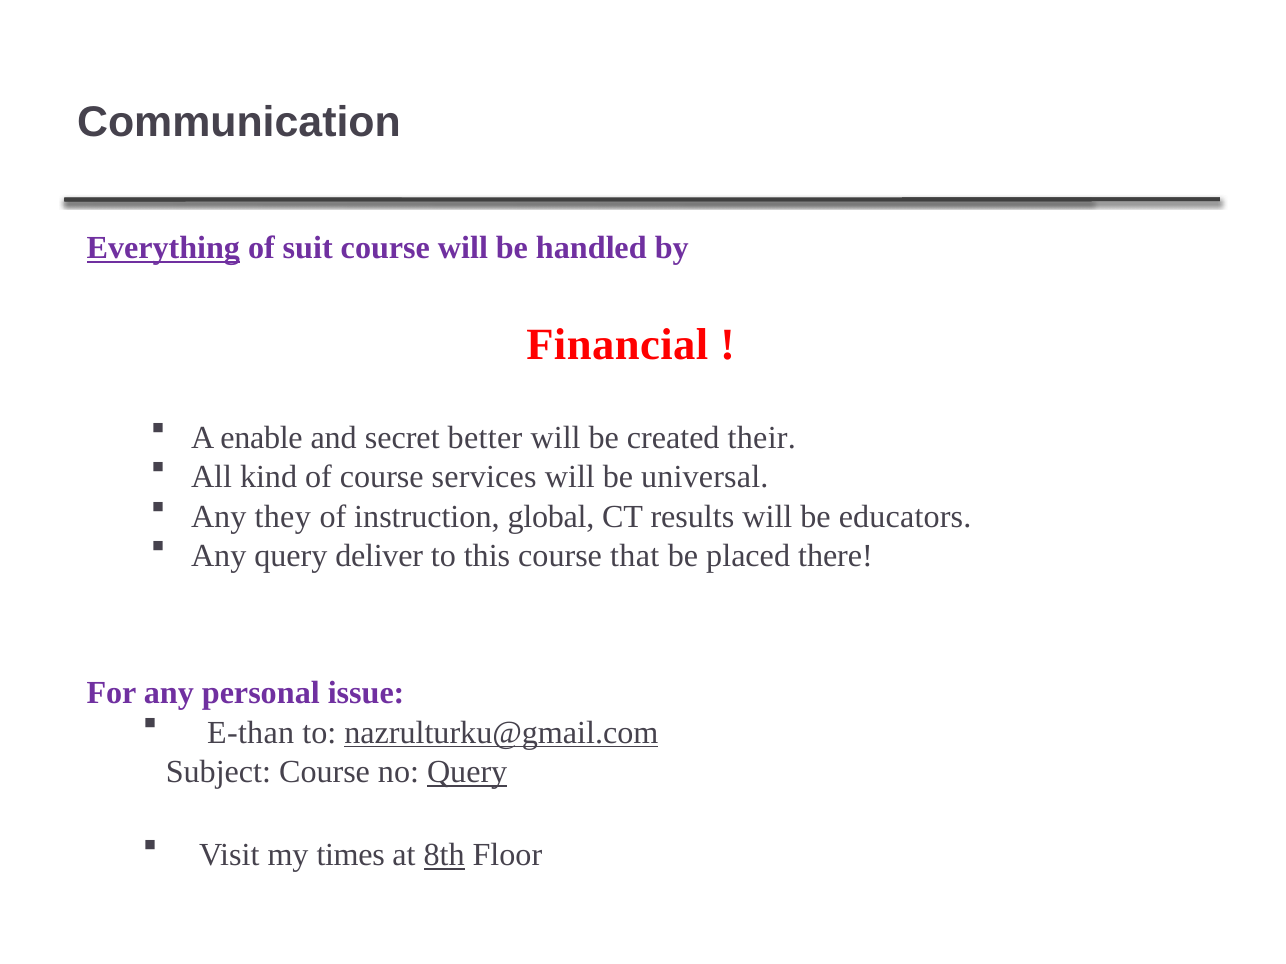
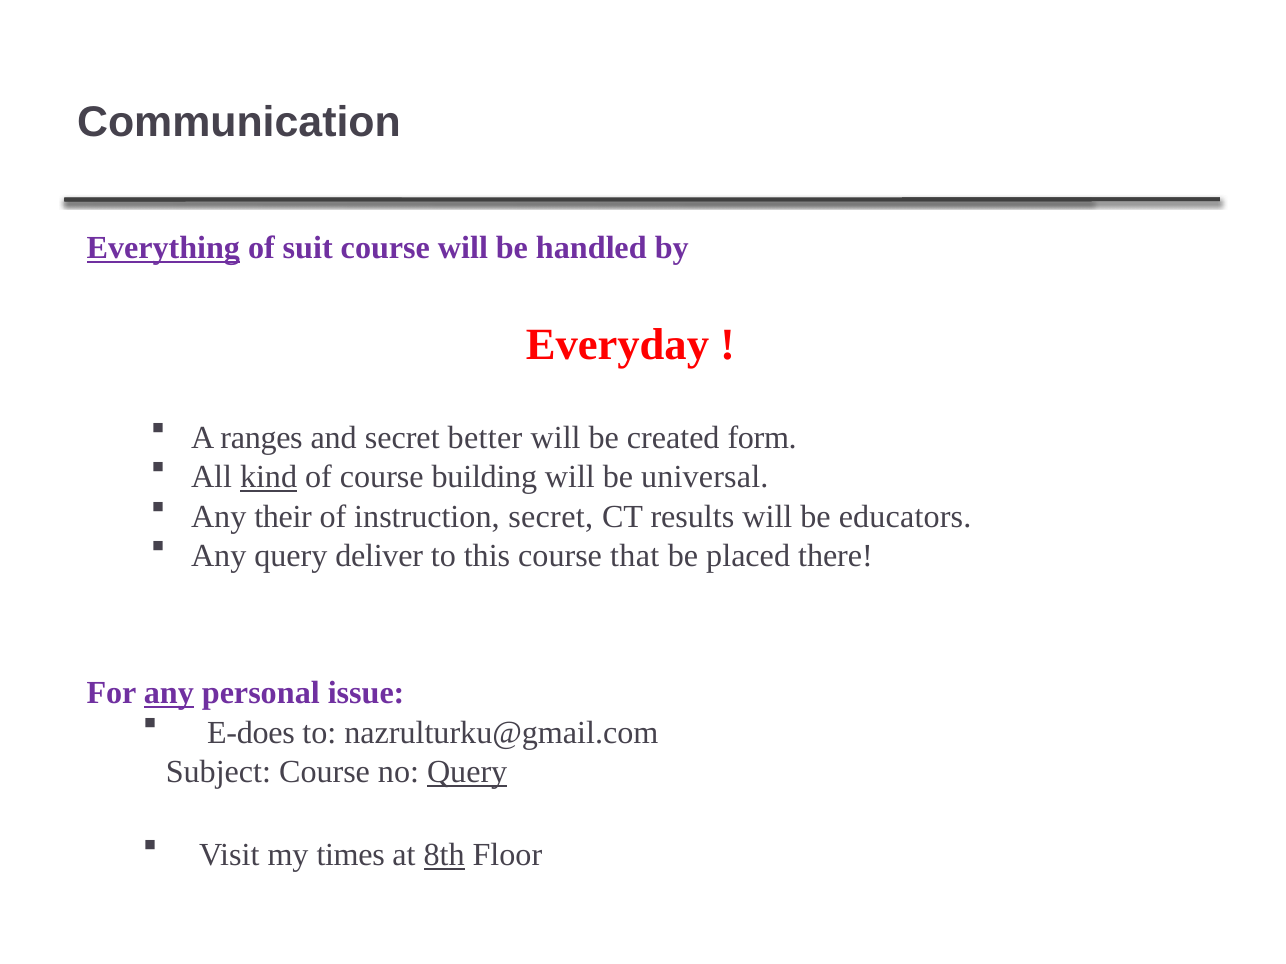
Financial: Financial -> Everyday (618, 345)
enable: enable -> ranges (262, 438)
their: their -> form (762, 438)
kind underline: none -> present (269, 478)
services: services -> building (484, 478)
they: they -> their (283, 517)
instruction global: global -> secret (551, 517)
any underline: none -> present (169, 694)
E-than: E-than -> E-does (251, 733)
nazrulturku@gmail.com underline: present -> none (501, 733)
